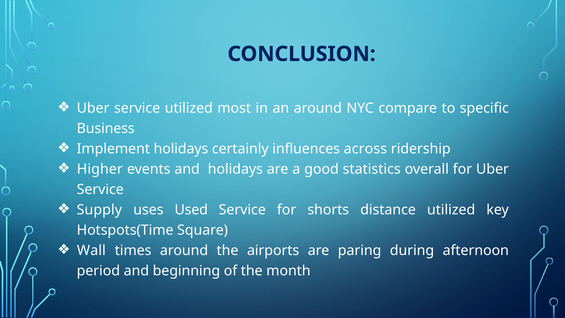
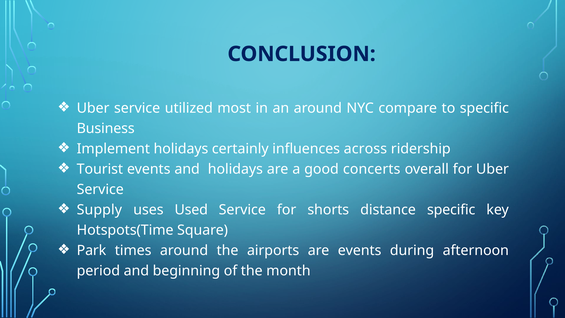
Higher: Higher -> Tourist (100, 169)
statistics: statistics -> concerts (372, 169)
distance utilized: utilized -> specific (451, 210)
Wall: Wall -> Park (91, 250)
are paring: paring -> events (360, 250)
